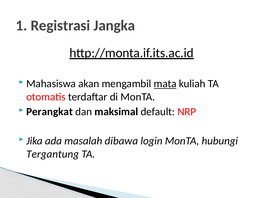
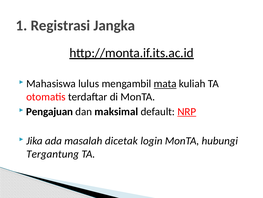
akan: akan -> lulus (89, 83)
Perangkat: Perangkat -> Pengajuan (50, 111)
NRP underline: none -> present (187, 111)
dibawa: dibawa -> dicetak (121, 140)
